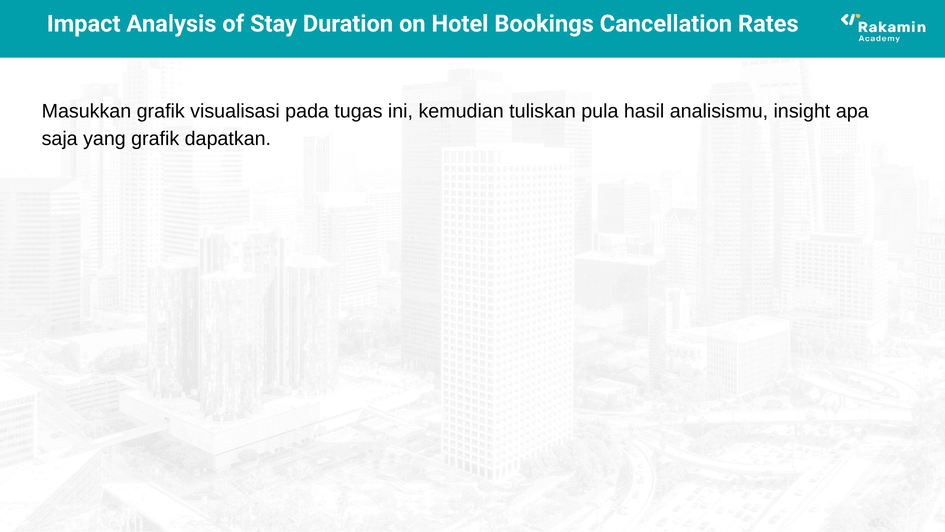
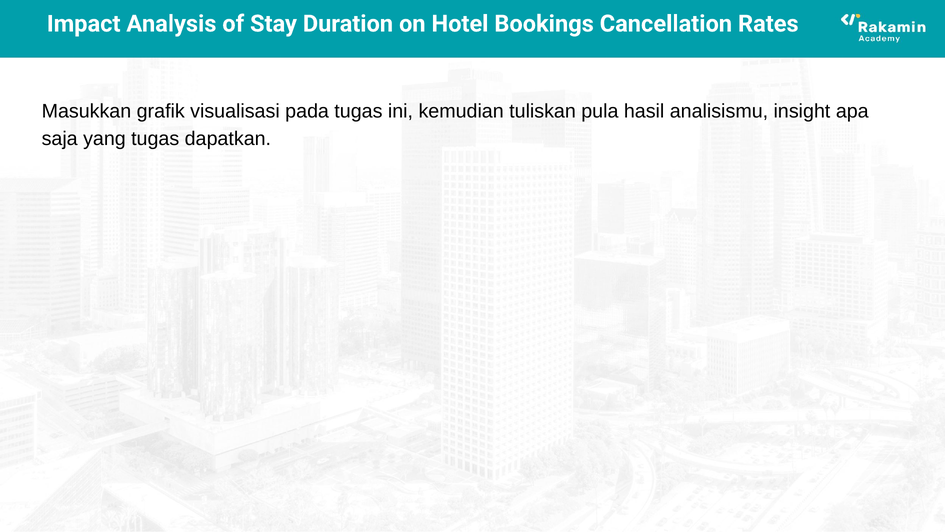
yang grafik: grafik -> tugas (155, 138)
